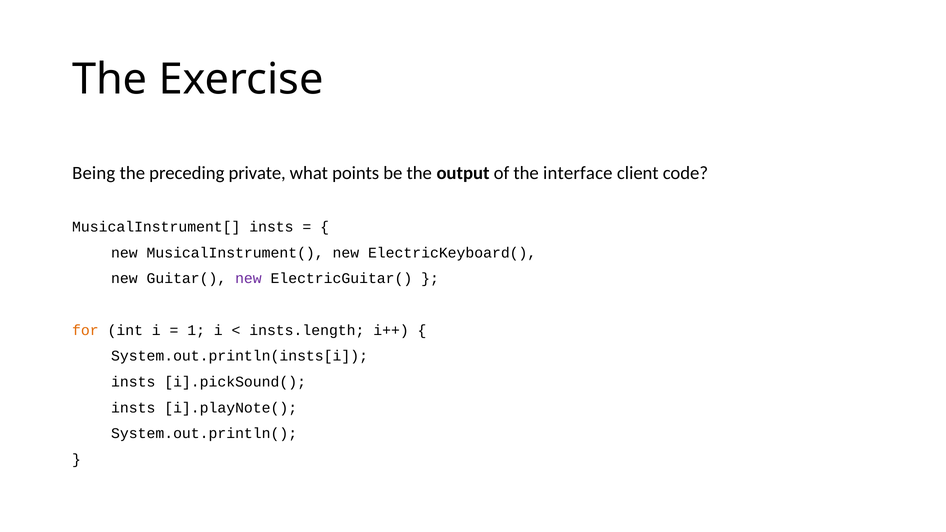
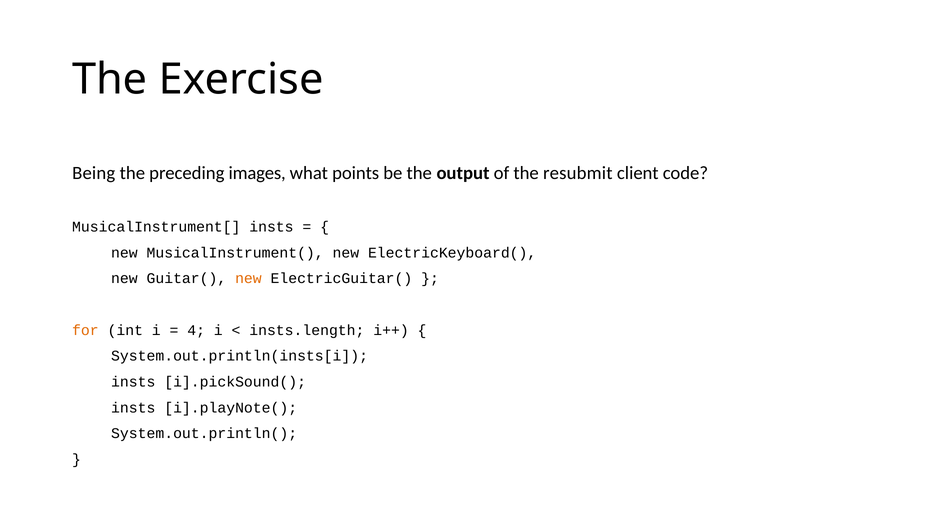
private: private -> images (257, 173)
interface: interface -> resubmit (578, 173)
new colour: purple -> orange (248, 279)
1: 1 -> 4 (196, 330)
